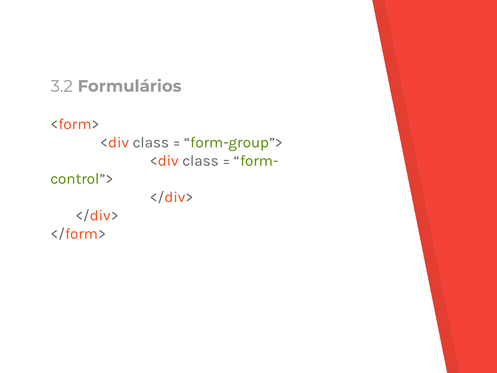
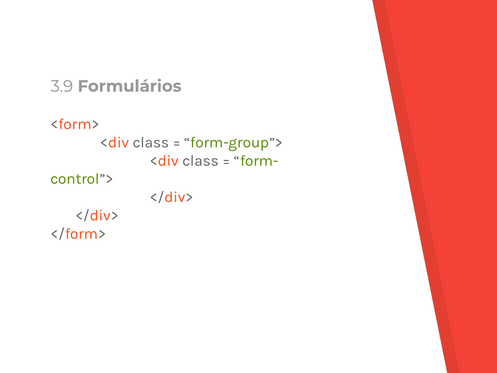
3.2: 3.2 -> 3.9 (62, 86)
